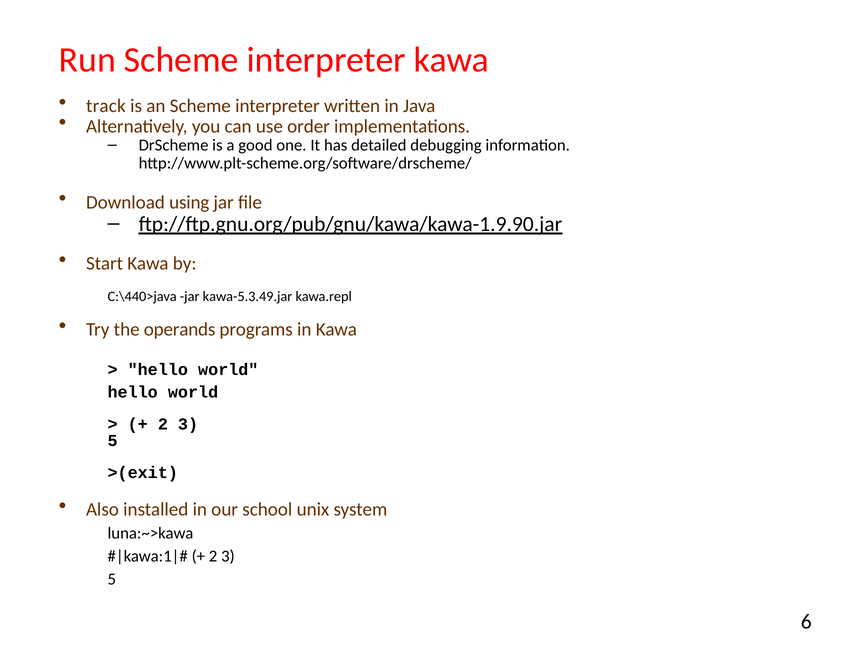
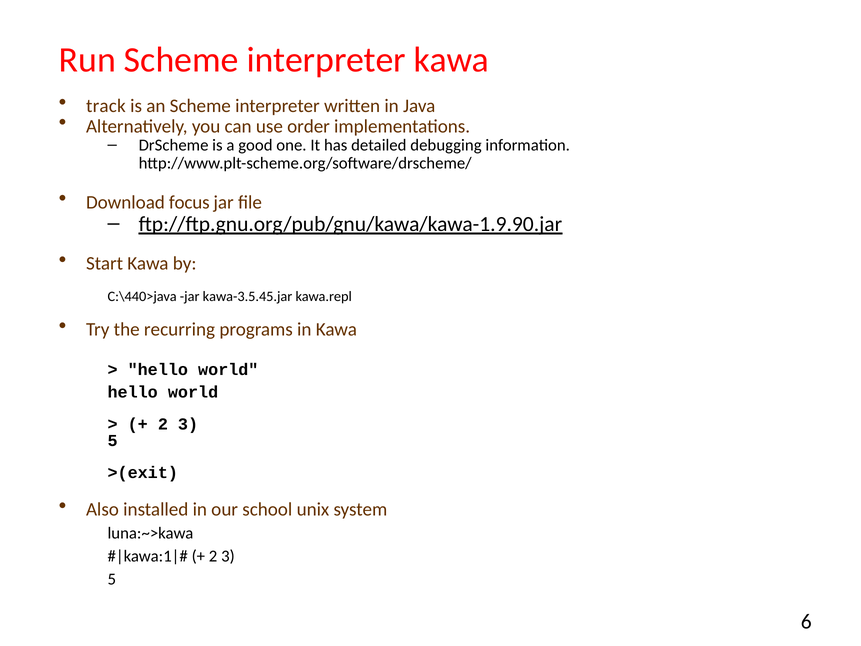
using: using -> focus (189, 202)
kawa-5.3.49.jar: kawa-5.3.49.jar -> kawa-3.5.45.jar (247, 296)
operands: operands -> recurring (180, 329)
